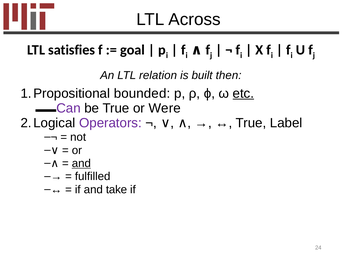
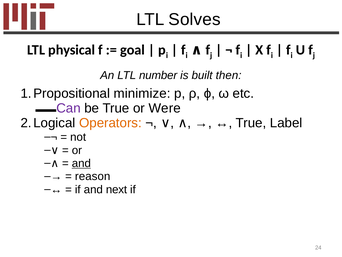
Across: Across -> Solves (195, 19)
satisfies: satisfies -> physical (72, 50)
relation: relation -> number (158, 75)
bounded: bounded -> minimize (142, 93)
etc underline: present -> none (243, 93)
Operators colour: purple -> orange (110, 123)
fulfilled: fulfilled -> reason (93, 176)
take: take -> next (116, 189)
